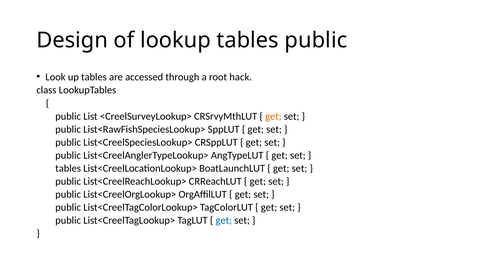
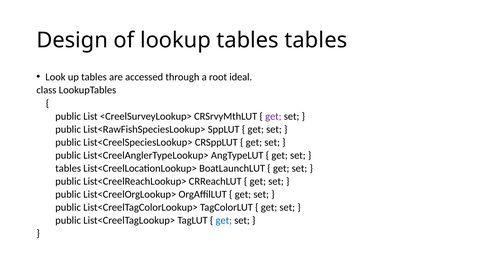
tables public: public -> tables (316, 40)
hack: hack -> ideal (241, 77)
get colour: orange -> purple (273, 116)
